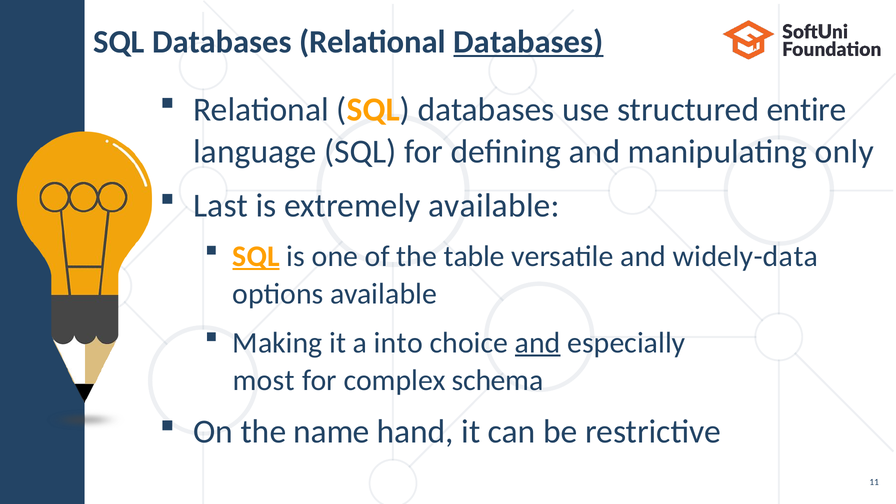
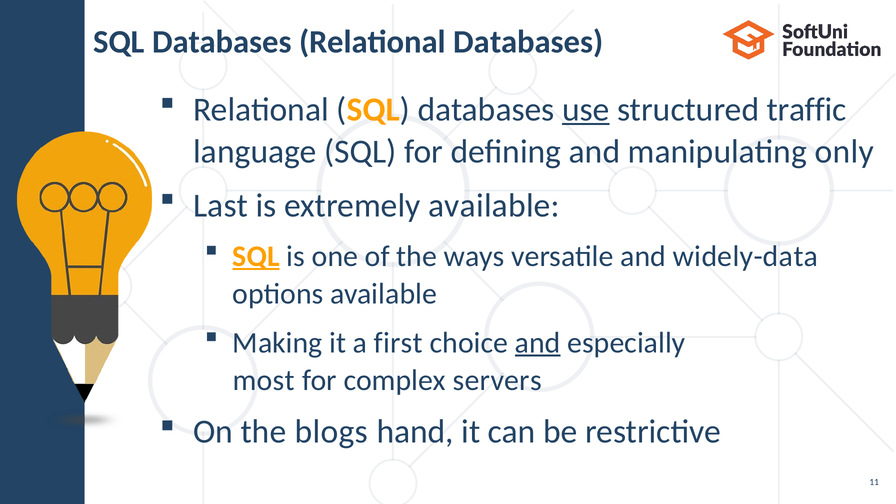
Databases underline: present -> none (528, 42)
use underline: none -> present (586, 110)
entire: entire -> traffic (806, 110)
table: table -> ways (474, 256)
into: into -> first (398, 343)
schema: schema -> servers (497, 380)
name: name -> blogs (331, 432)
